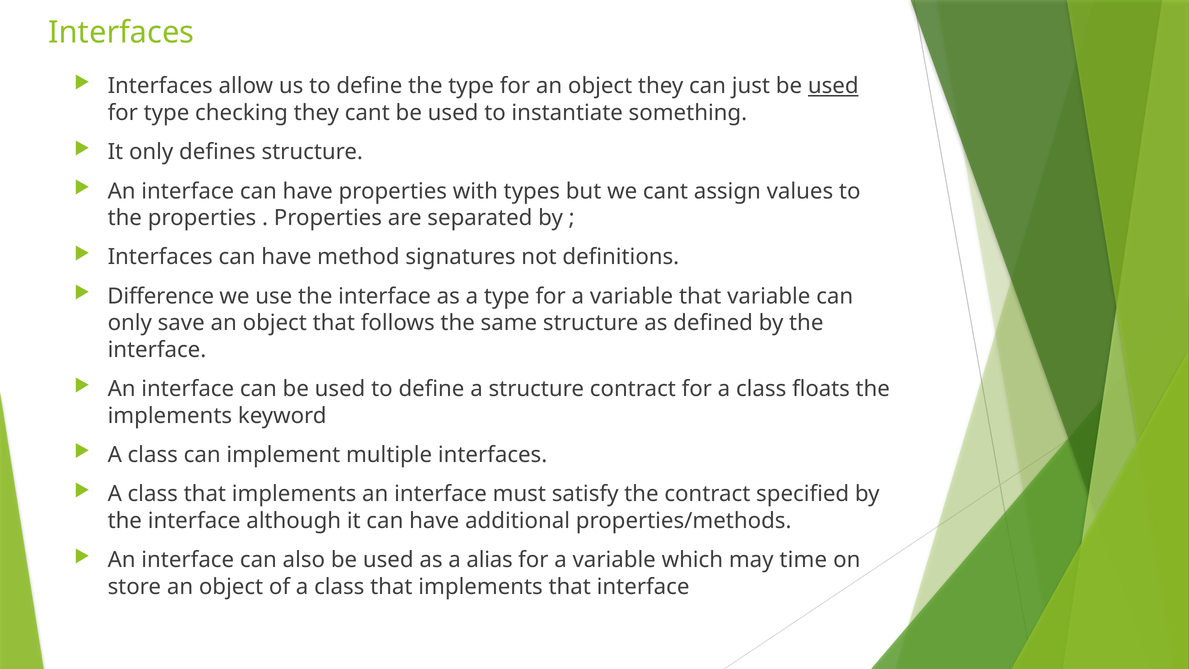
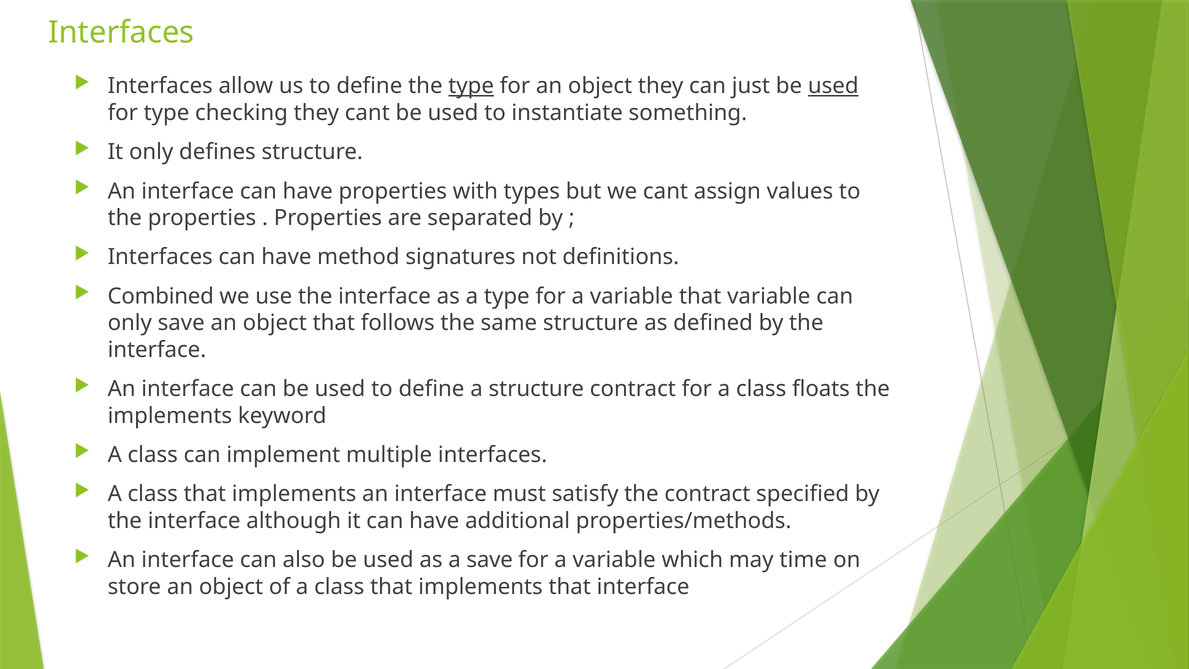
type underline: none -> present (471, 86)
Difference: Difference -> Combined (161, 296)
a alias: alias -> save (490, 560)
